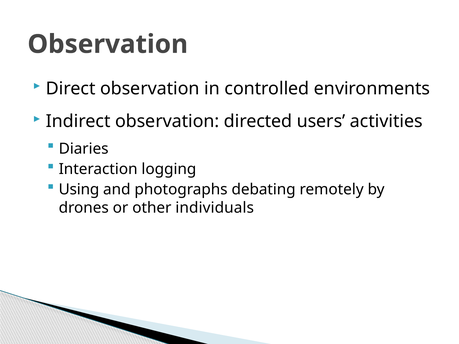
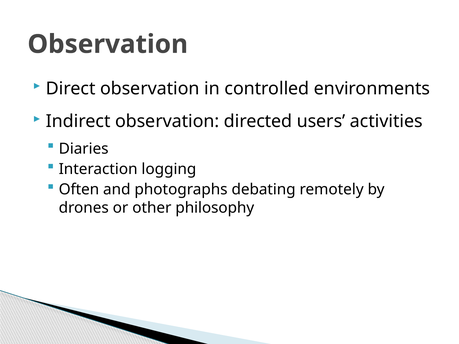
Using: Using -> Often (79, 190)
individuals: individuals -> philosophy (215, 208)
